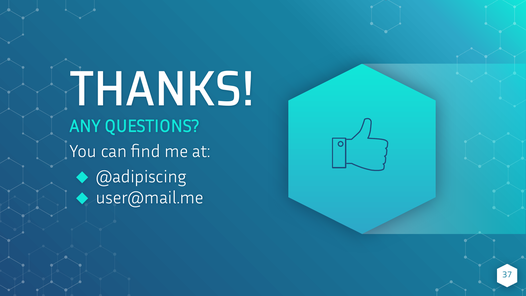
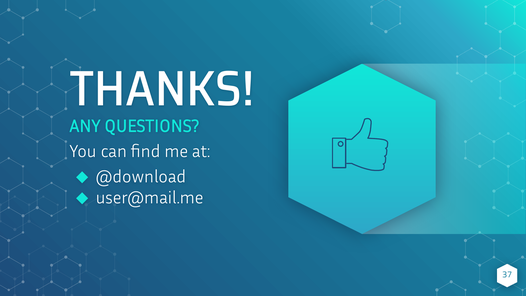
@adipiscing: @adipiscing -> @download (141, 177)
